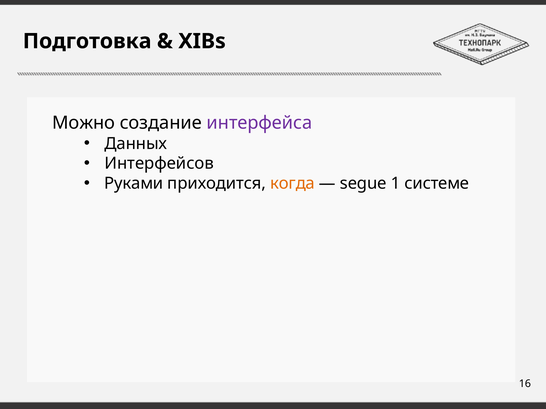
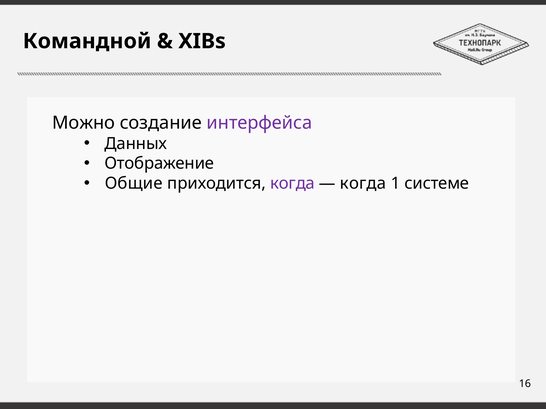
Подготовка: Подготовка -> Командной (87, 41)
Интерфейсов: Интерфейсов -> Отображение (159, 164)
Руками: Руками -> Общие (134, 184)
когда colour: orange -> purple (293, 184)
segue: segue -> когда (363, 184)
